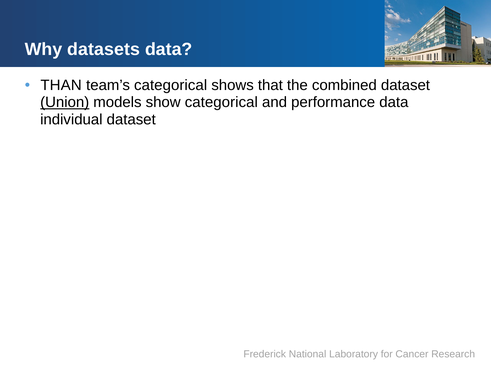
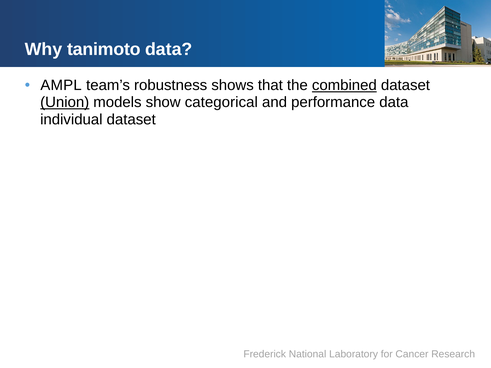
datasets: datasets -> tanimoto (104, 49)
THAN: THAN -> AMPL (61, 85)
team’s categorical: categorical -> robustness (171, 85)
combined underline: none -> present (344, 85)
